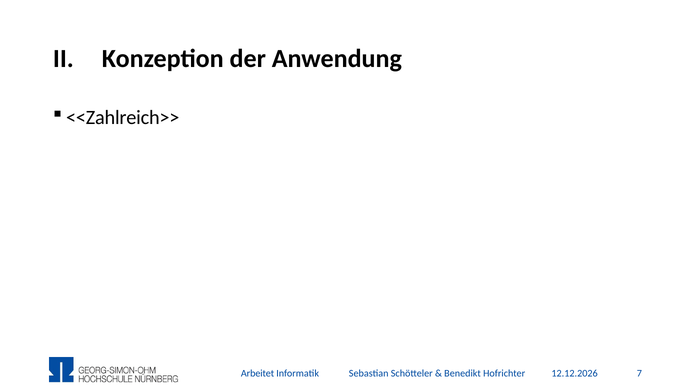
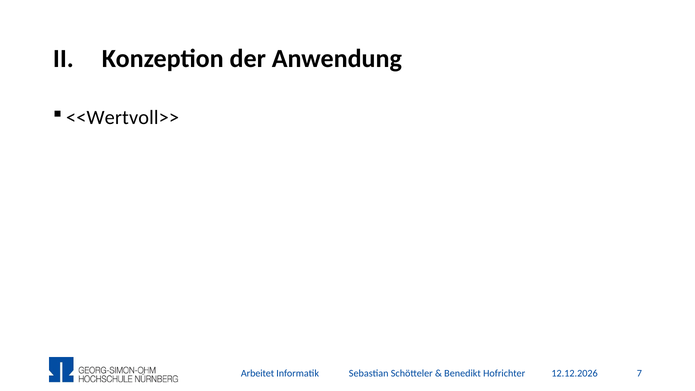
<<Zahlreich>>: <<Zahlreich>> -> <<Wertvoll>> (123, 118)
